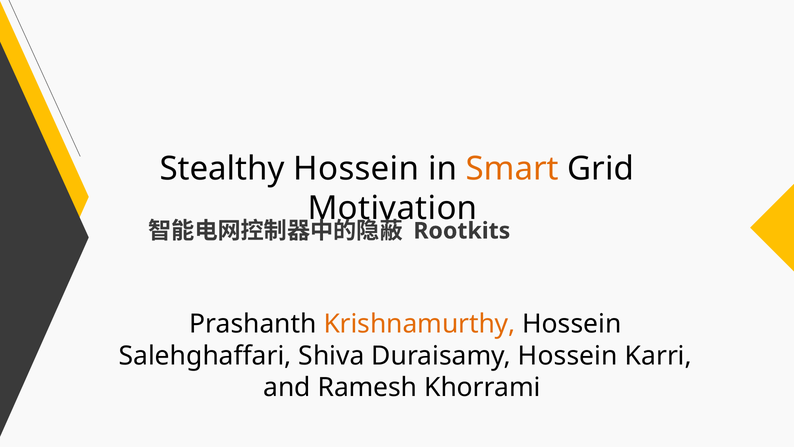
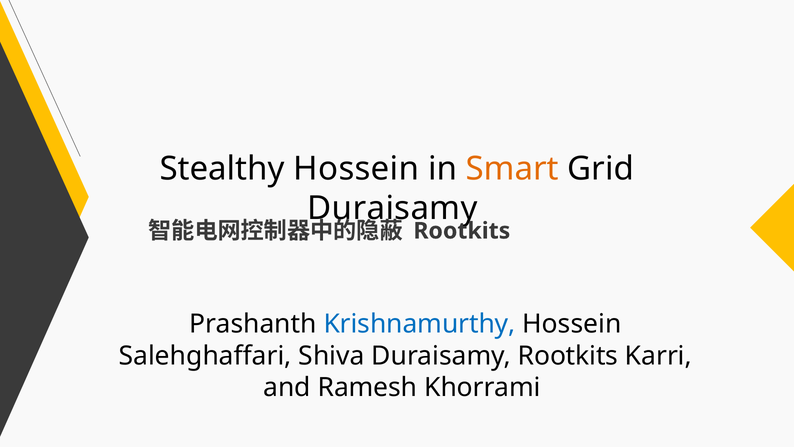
Motivation: Motivation -> Duraisamy (393, 208)
Krishnamurthy colour: orange -> blue (420, 324)
Duraisamy Hossein: Hossein -> Rootkits (568, 356)
